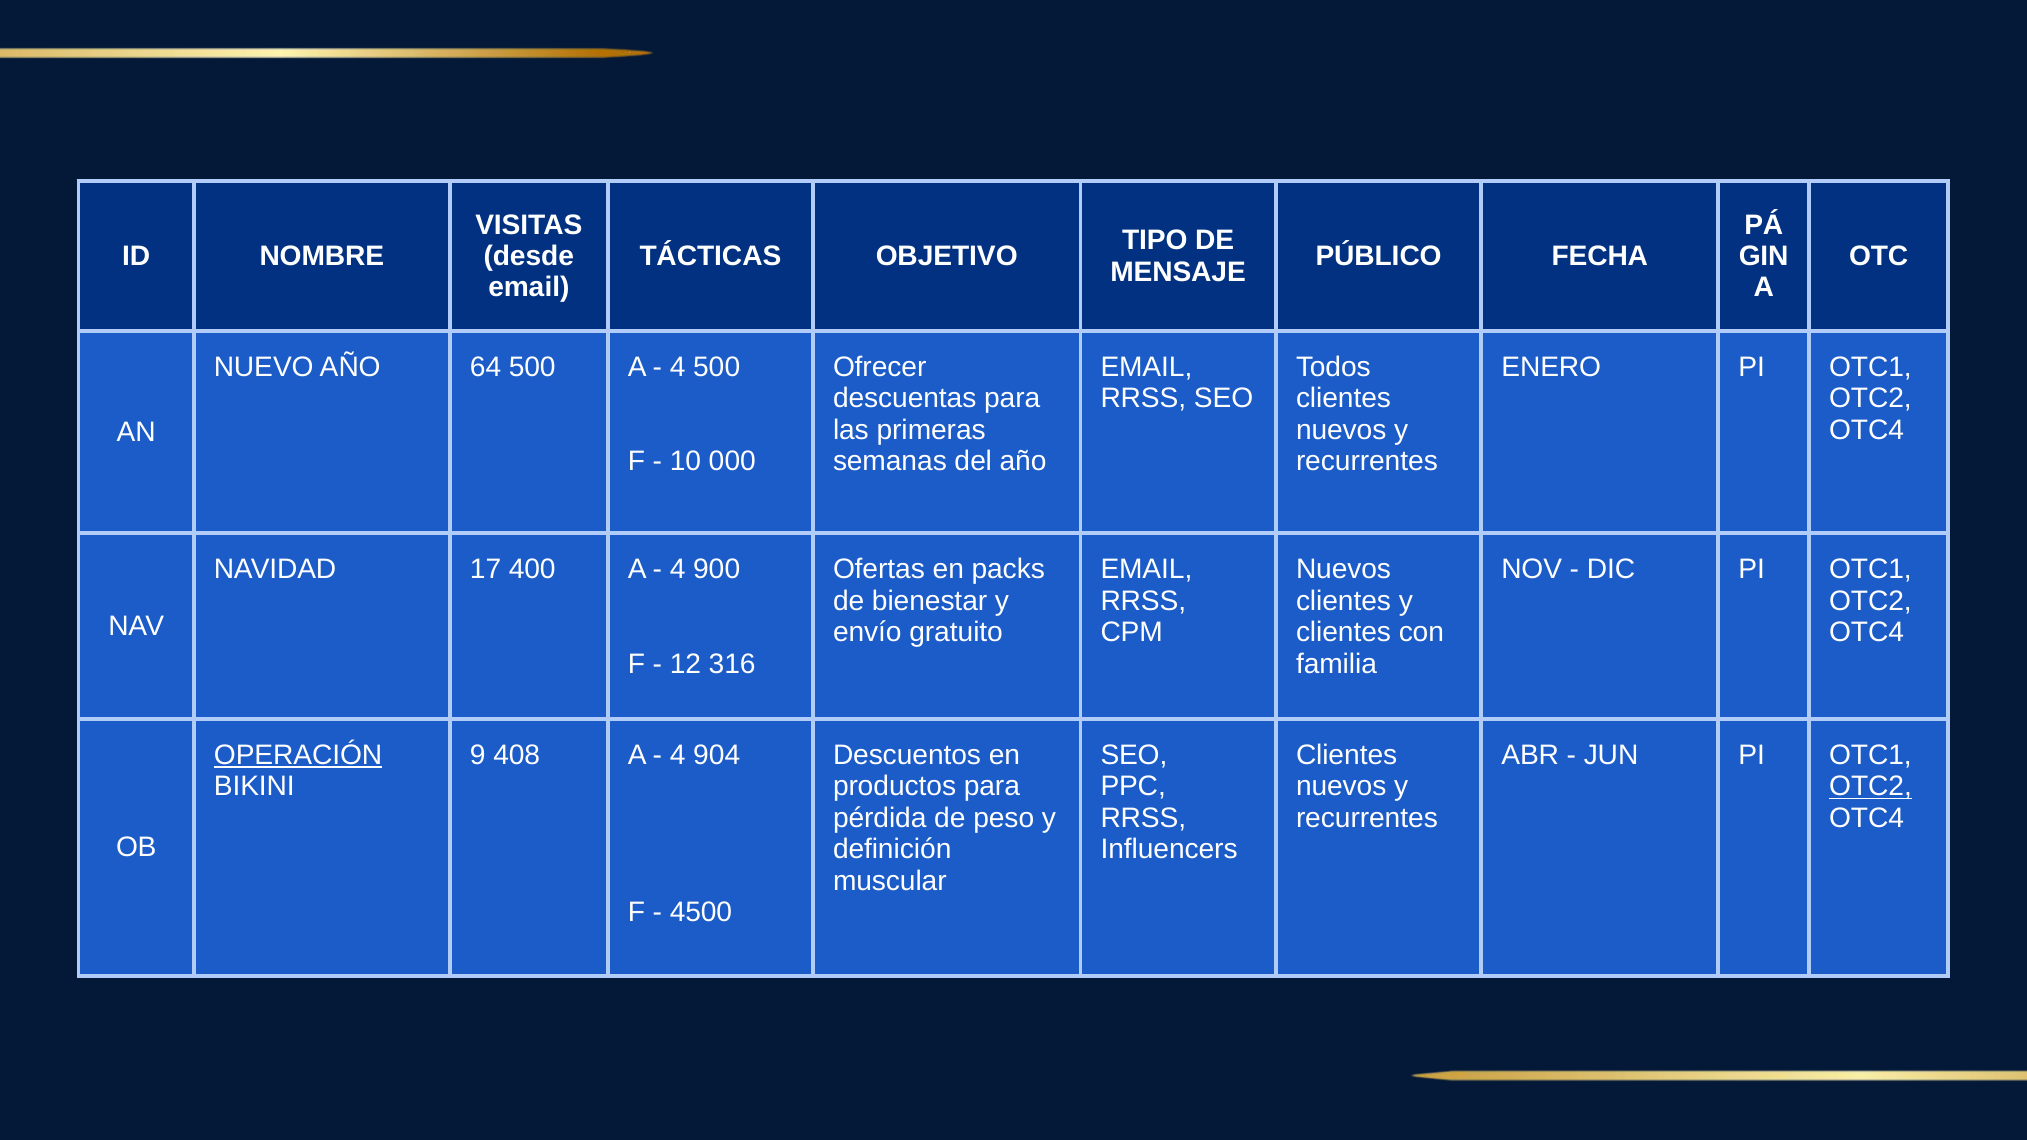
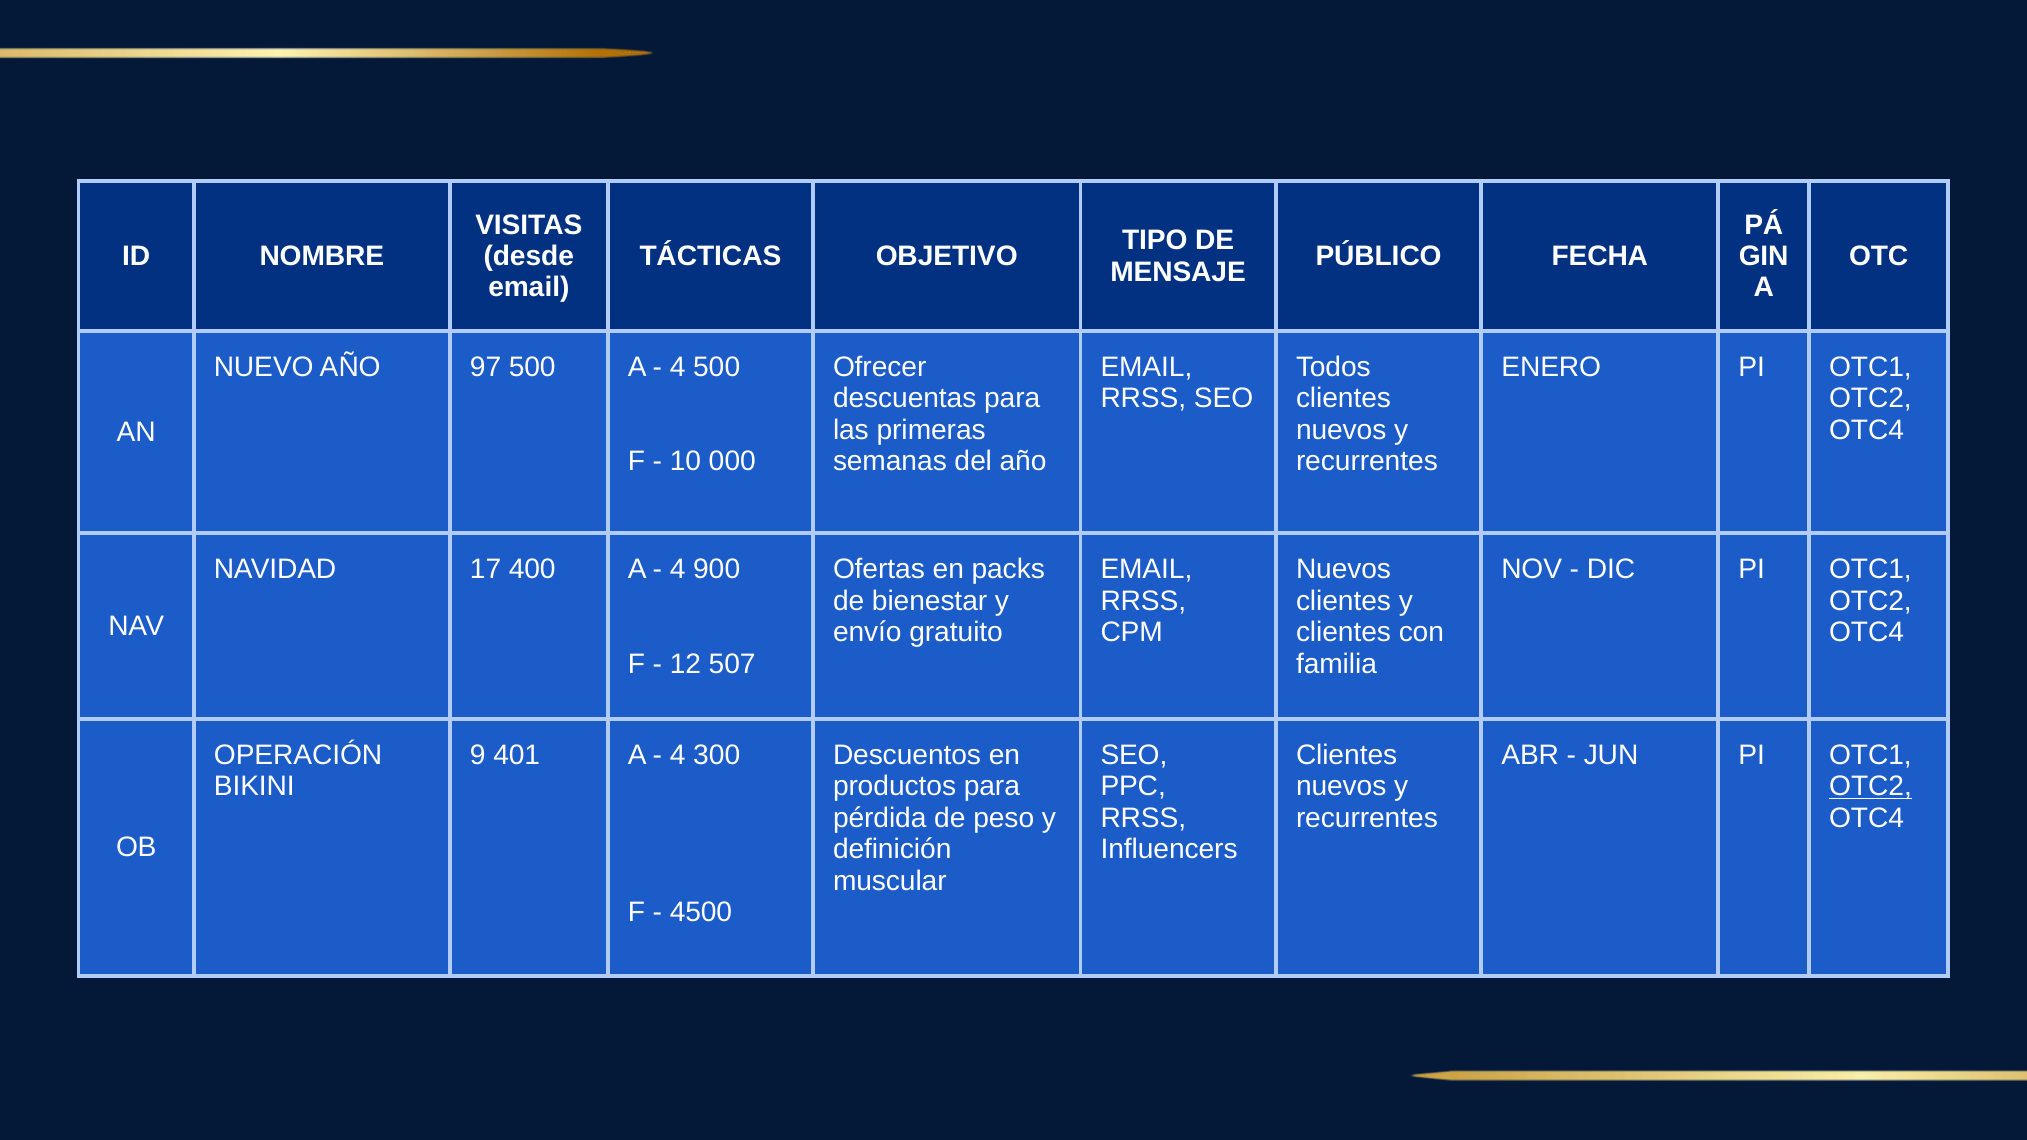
64: 64 -> 97 (486, 367)
316: 316 -> 507 (732, 664)
OPERACIÓN underline: present -> none (298, 755)
408: 408 -> 401 (517, 755)
904: 904 -> 300 (717, 755)
